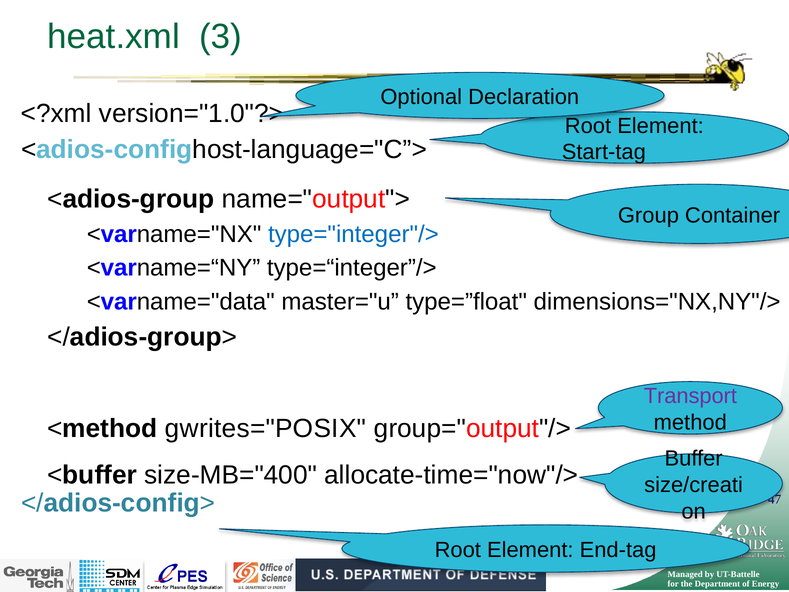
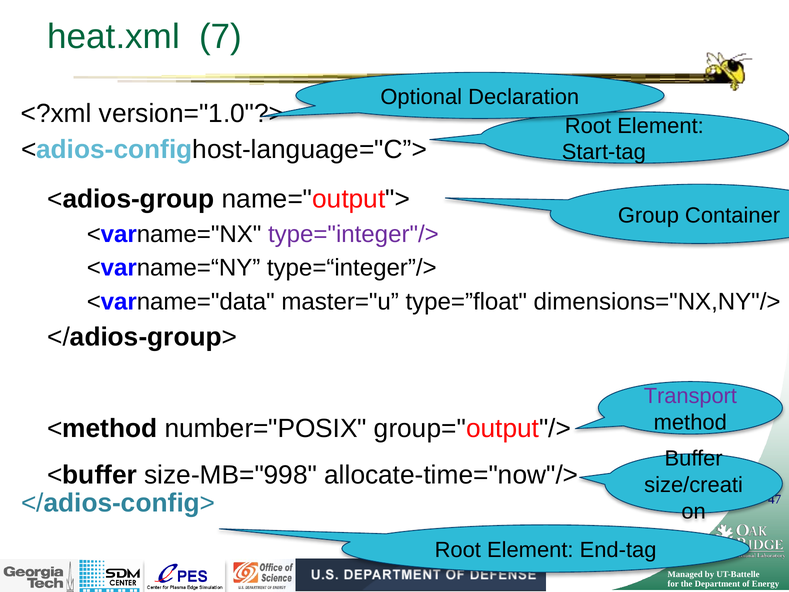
3: 3 -> 7 (221, 37)
type="integer"/> colour: blue -> purple (353, 234)
gwrites="POSIX: gwrites="POSIX -> number="POSIX (266, 429)
size-MB="400: size-MB="400 -> size-MB="998 (231, 475)
